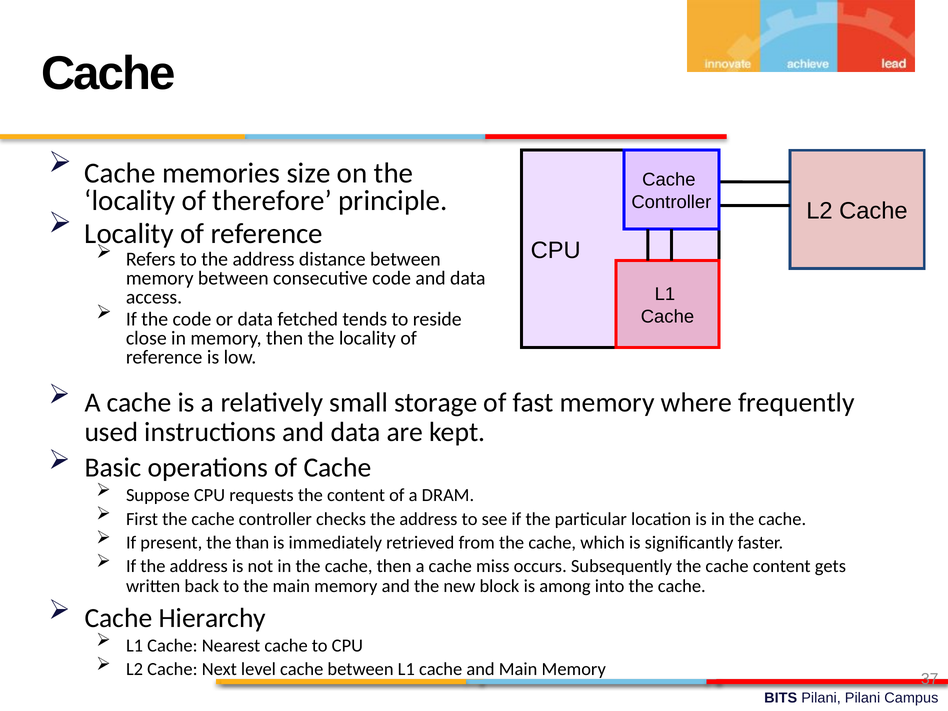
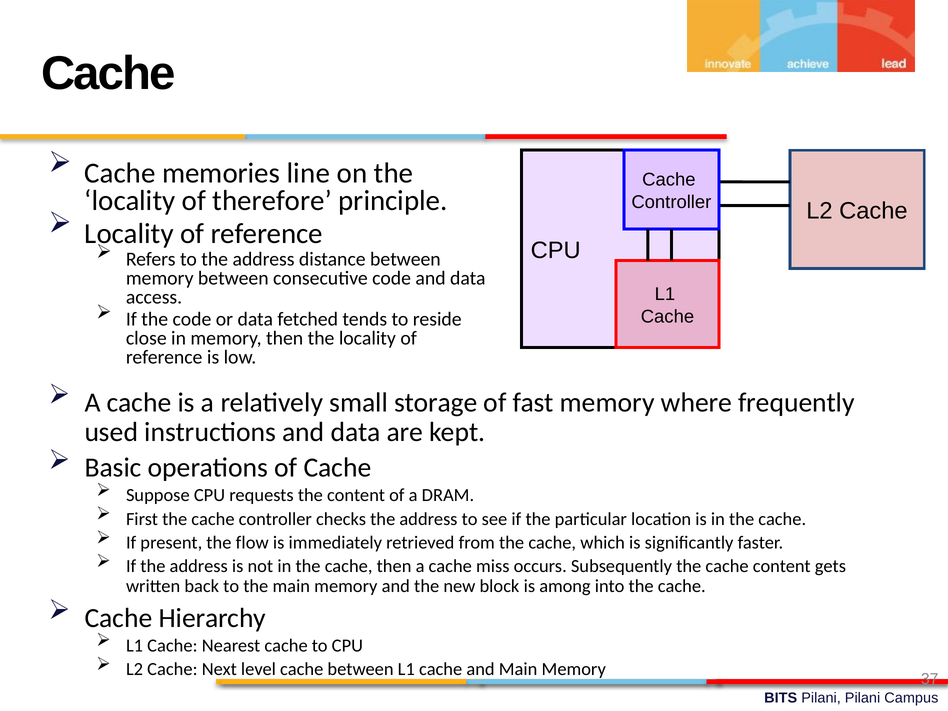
size: size -> line (308, 173)
than: than -> flow (252, 543)
